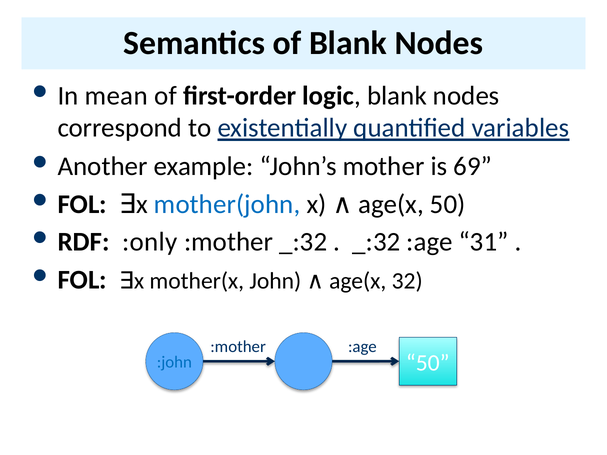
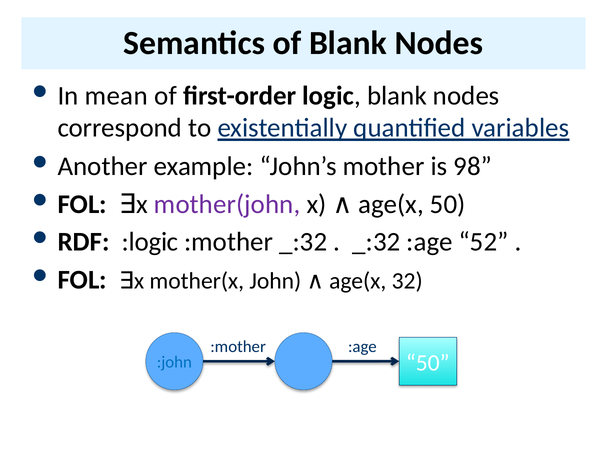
69: 69 -> 98 (473, 167)
mother(john colour: blue -> purple (227, 204)
:only: :only -> :logic (150, 242)
31: 31 -> 52 (484, 242)
